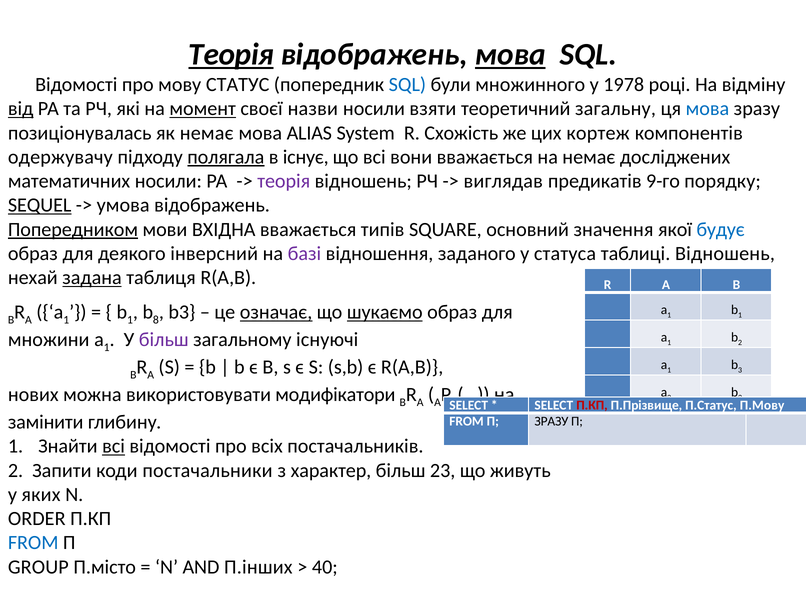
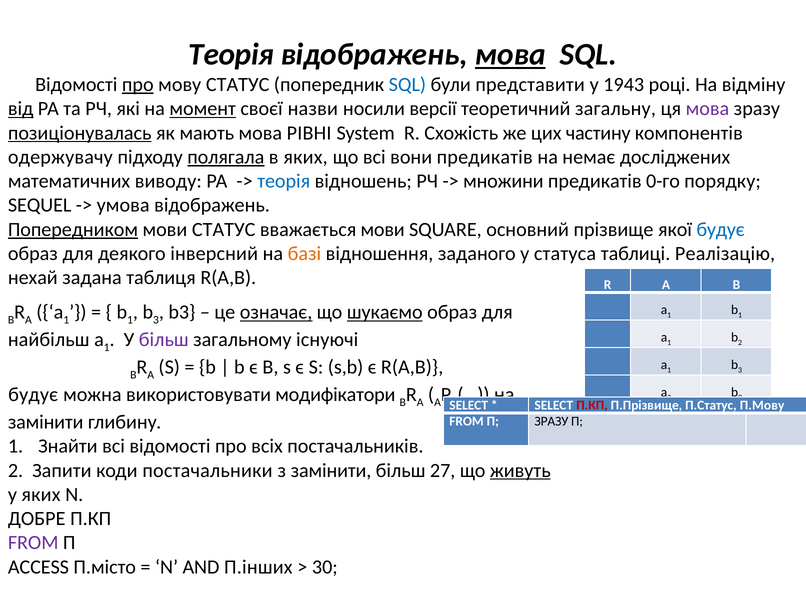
Теорія underline: present -> none (231, 55)
про underline: none -> present (138, 85)
множинного: множинного -> представити (530, 85)
1978: 1978 -> 1943 (624, 85)
взяти: взяти -> версії (433, 109)
мова colour: blue -> purple (707, 109)
позиціонувалась underline: none -> present (80, 133)
як немає: немає -> мають (207, 133)
ALIAS: ALIAS -> РІВНІ (309, 133)
кортеж: кортеж -> частину (598, 133)
в існує: існує -> яких (306, 157)
вони вважається: вважається -> предикатів (485, 157)
математичних носили: носили -> виводу (168, 181)
теорія colour: purple -> blue (284, 181)
виглядав: виглядав -> множини (503, 181)
9-го: 9-го -> 0-го (663, 181)
SEQUEL underline: present -> none (40, 206)
мови ВХІДНА: ВХІДНА -> СТАТУС (224, 230)
вважається типів: типів -> мови (383, 230)
значення: значення -> прізвище (613, 230)
базі colour: purple -> orange (304, 254)
таблиці Відношень: Відношень -> Реалізацію (725, 254)
задана underline: present -> none (92, 278)
8: 8 -> 3 (156, 320)
множини: множини -> найбільш (49, 340)
нових: нових -> будує (33, 395)
всі underline: present -> none (114, 447)
з характер: характер -> замінити (331, 471)
23: 23 -> 27 (443, 471)
живуть underline: none -> present (520, 471)
ORDER: ORDER -> ДОБРЕ (37, 519)
FROM colour: blue -> purple (33, 543)
GROUP: GROUP -> ACCESS (38, 567)
40: 40 -> 30 (325, 567)
